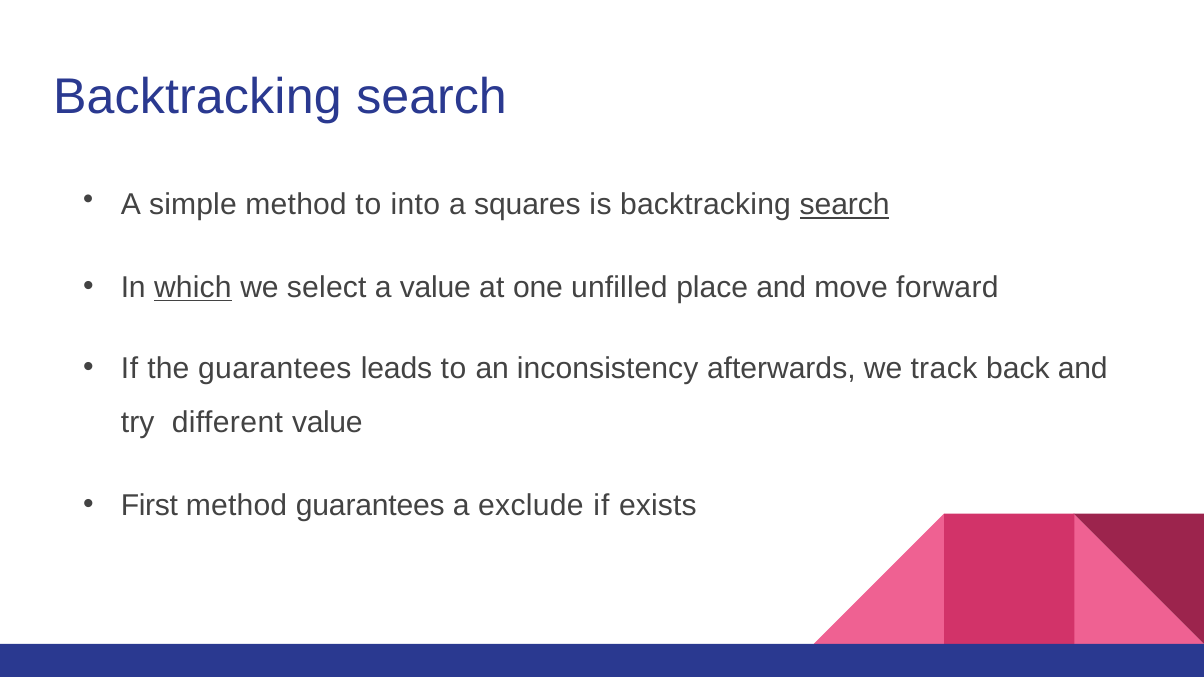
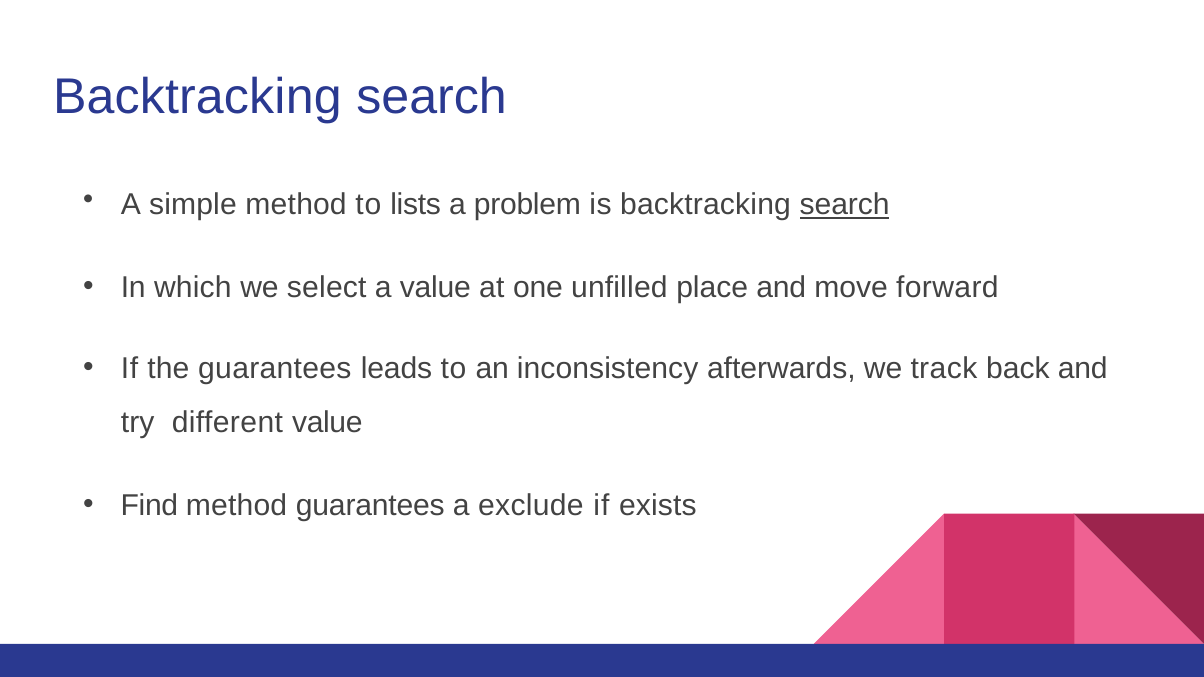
into: into -> lists (416, 205)
squares: squares -> problem (527, 205)
which underline: present -> none (193, 288)
First: First -> Find (149, 506)
